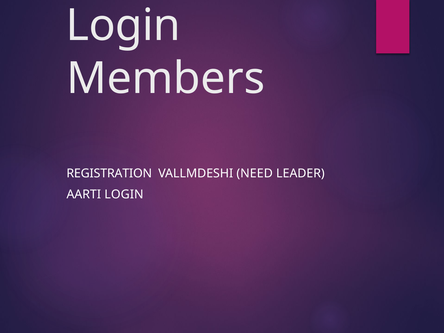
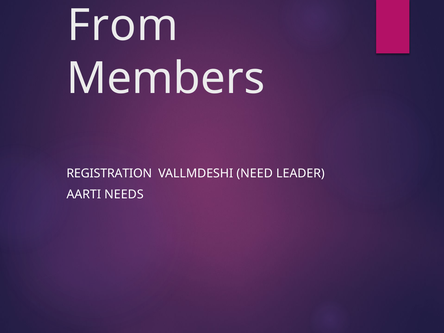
Login: Login -> From (123, 25)
AARTI LOGIN: LOGIN -> NEEDS (124, 194)
